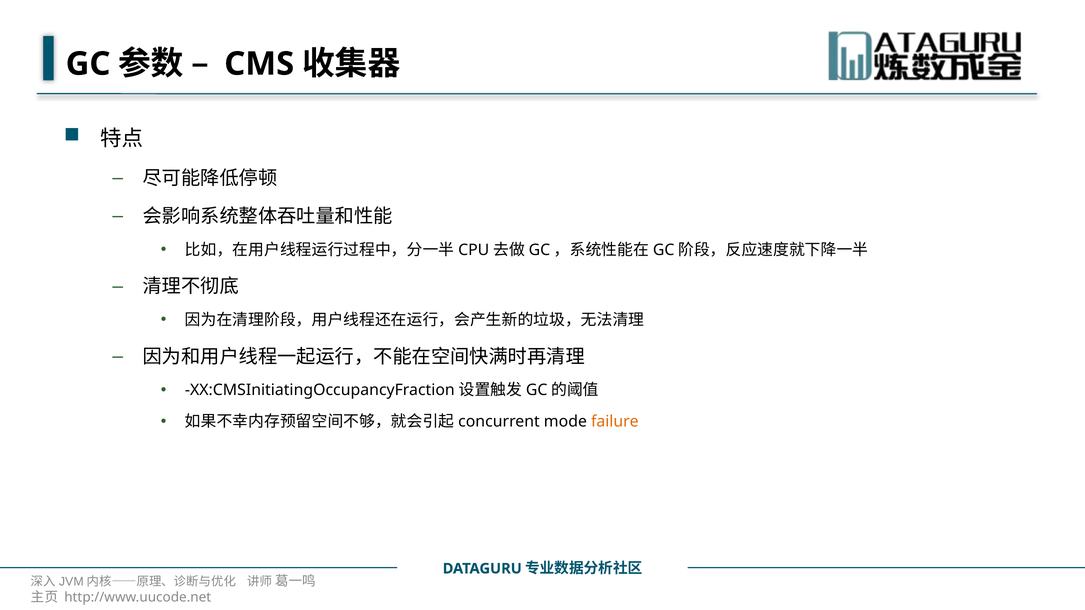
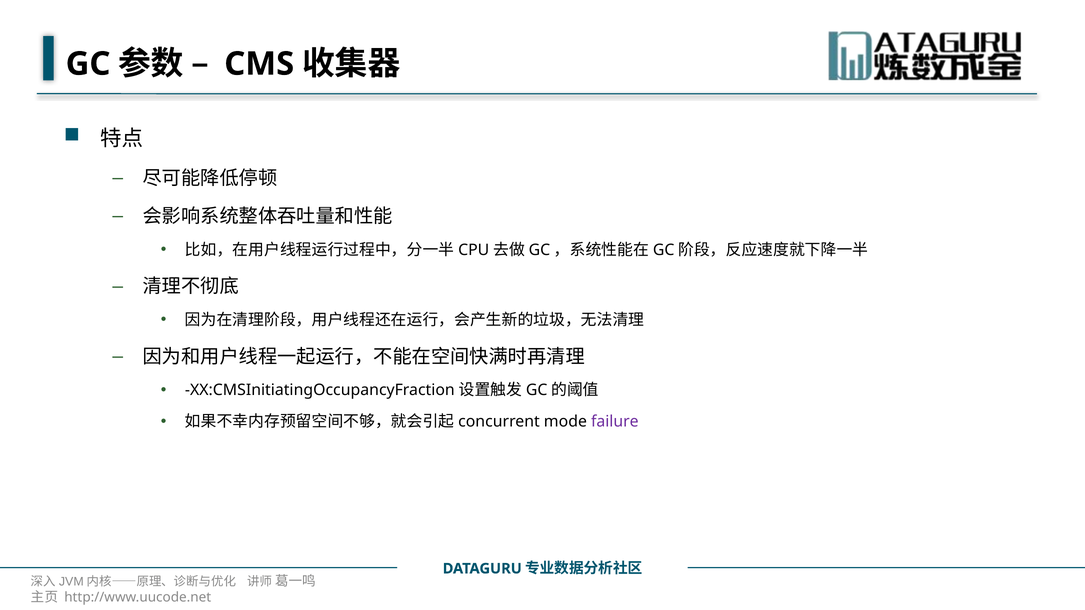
failure colour: orange -> purple (615, 422)
